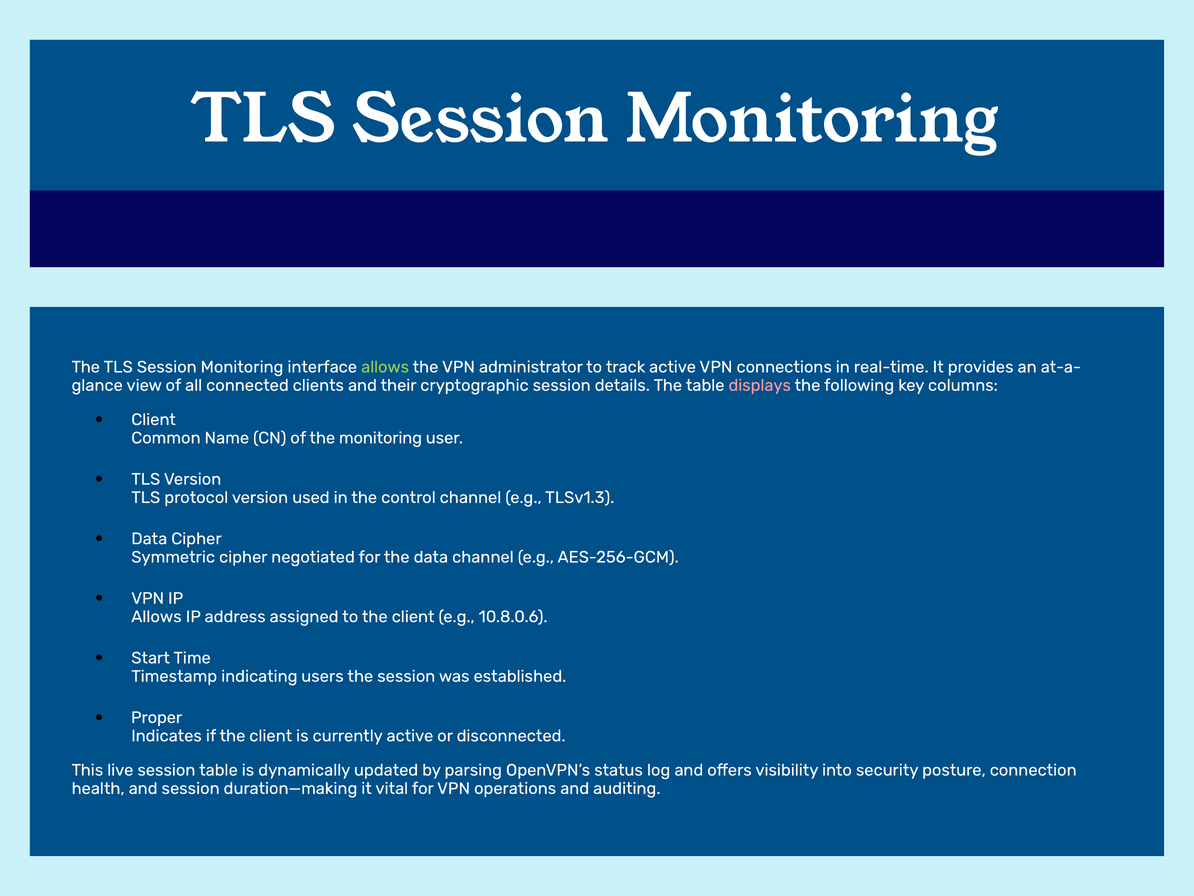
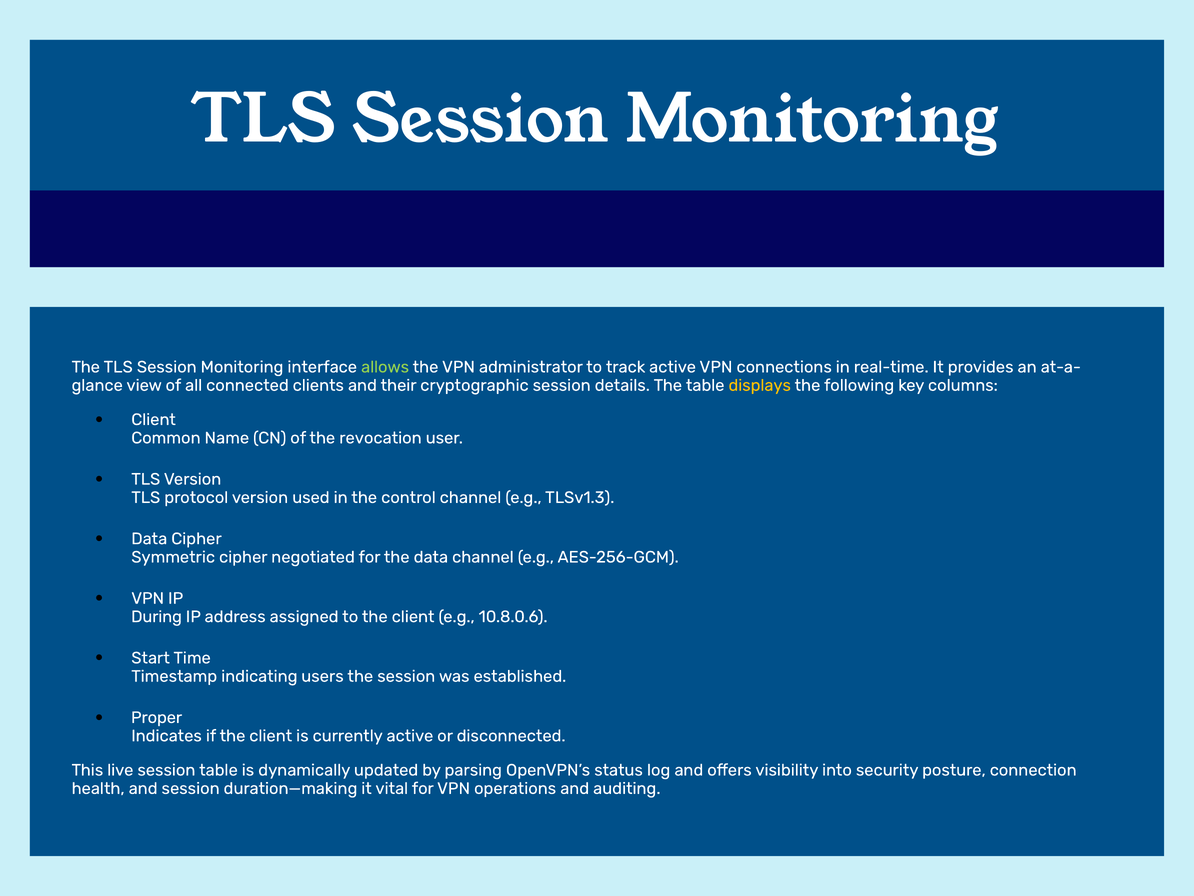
displays colour: pink -> yellow (760, 385)
the monitoring: monitoring -> revocation (380, 438)
Allows: Allows -> During (157, 616)
